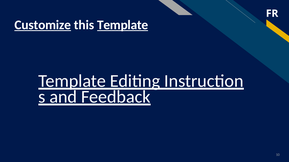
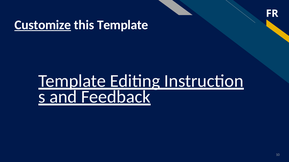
Template underline: present -> none (123, 25)
